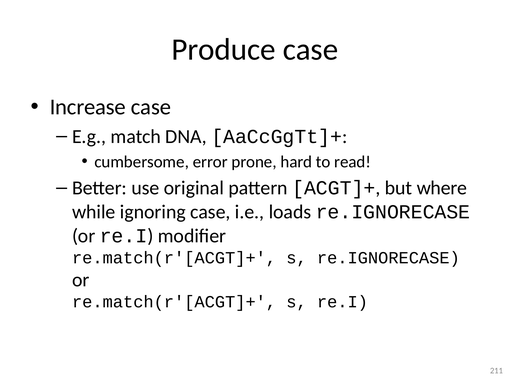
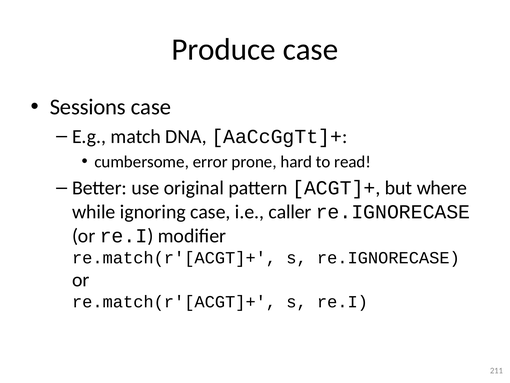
Increase: Increase -> Sessions (88, 107)
loads: loads -> caller (290, 212)
